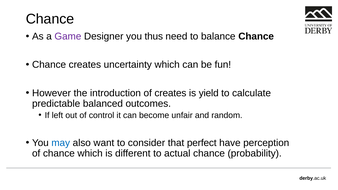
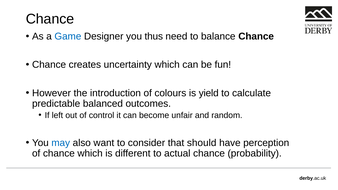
Game colour: purple -> blue (68, 36)
of creates: creates -> colours (170, 93)
perfect: perfect -> should (202, 143)
